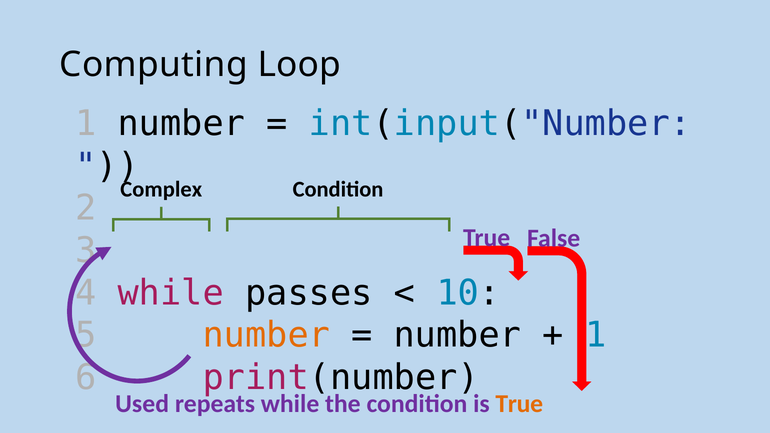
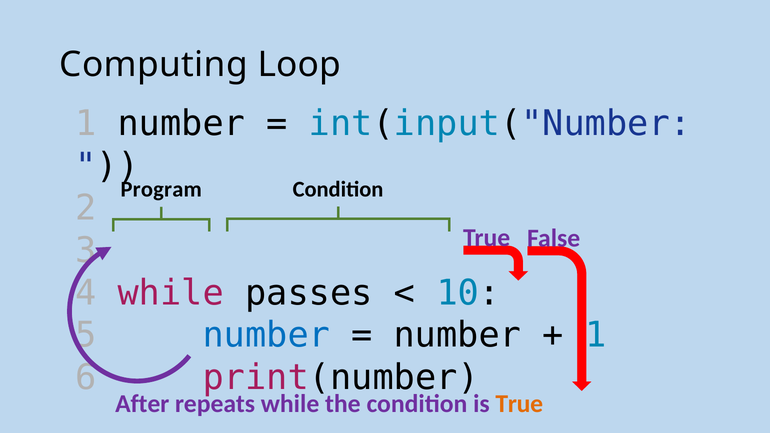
Complex: Complex -> Program (161, 189)
number colour: orange -> blue (266, 335)
Used: Used -> After (142, 404)
